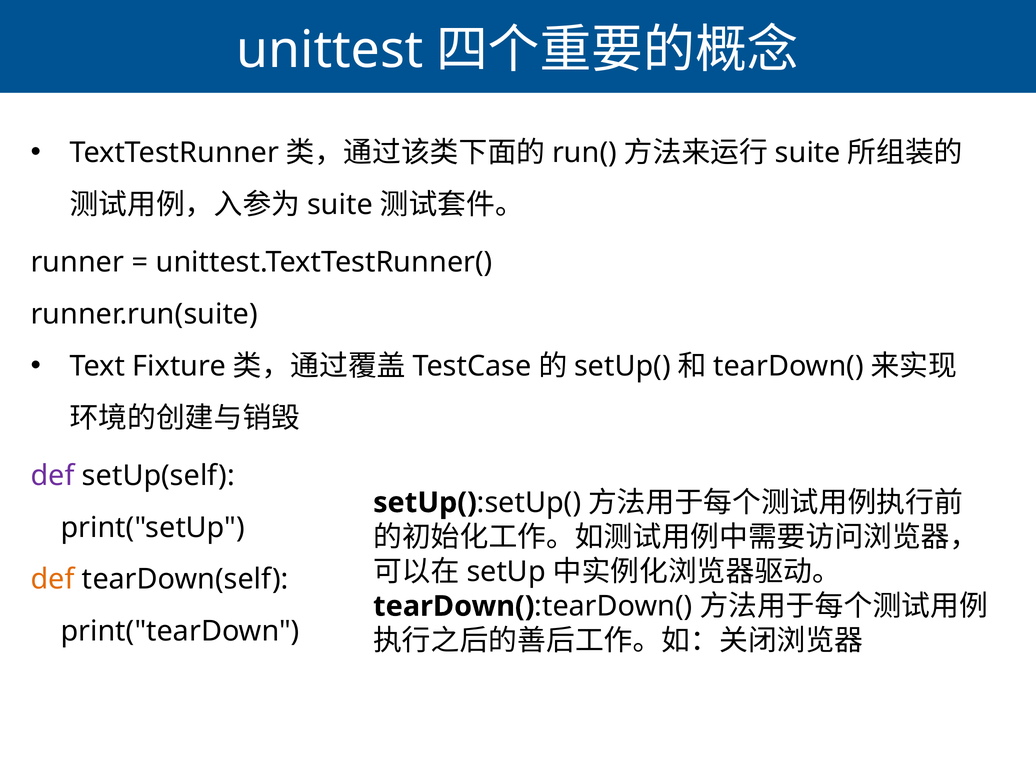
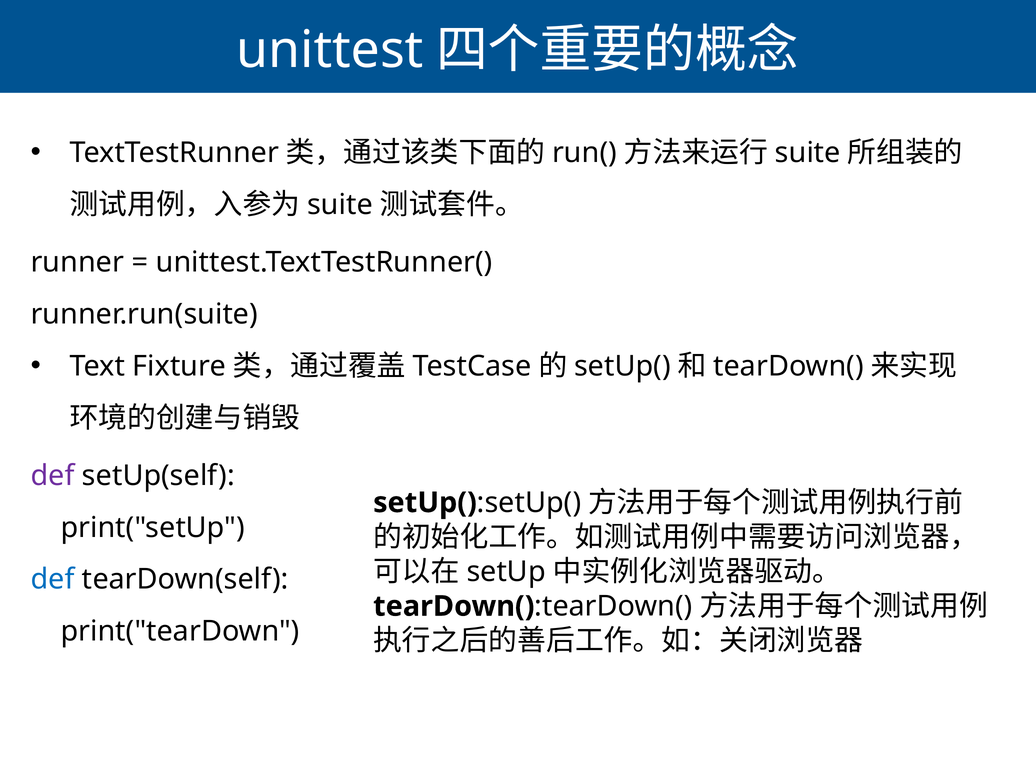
def colour: orange -> blue (53, 579)
